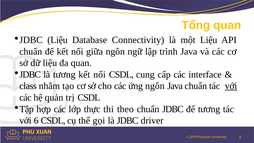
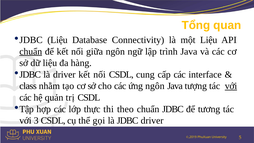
chuẩn underline: none -> present (31, 51)
đa quan: quan -> hàng (81, 63)
là tương: tương -> driver (64, 75)
Java chuẩn: chuẩn -> tượng (196, 86)
6: 6 -> 3 (36, 121)
